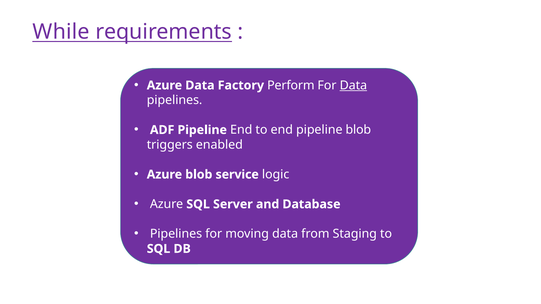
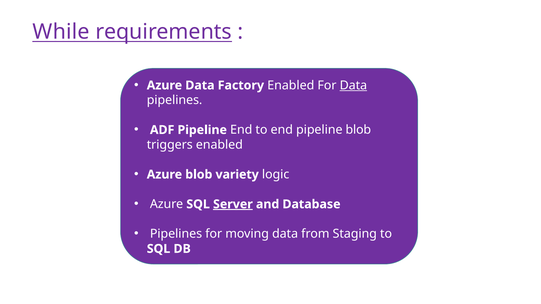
Factory Perform: Perform -> Enabled (291, 85)
service: service -> variety (237, 175)
Server underline: none -> present (233, 204)
